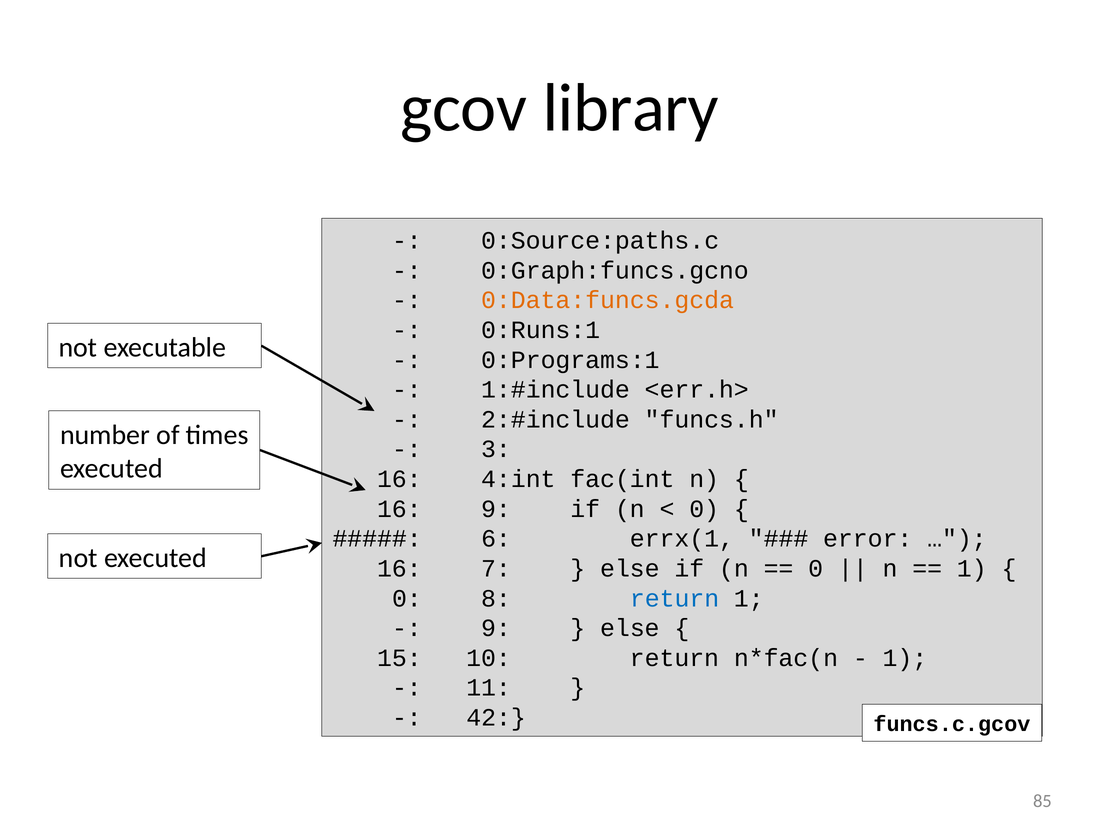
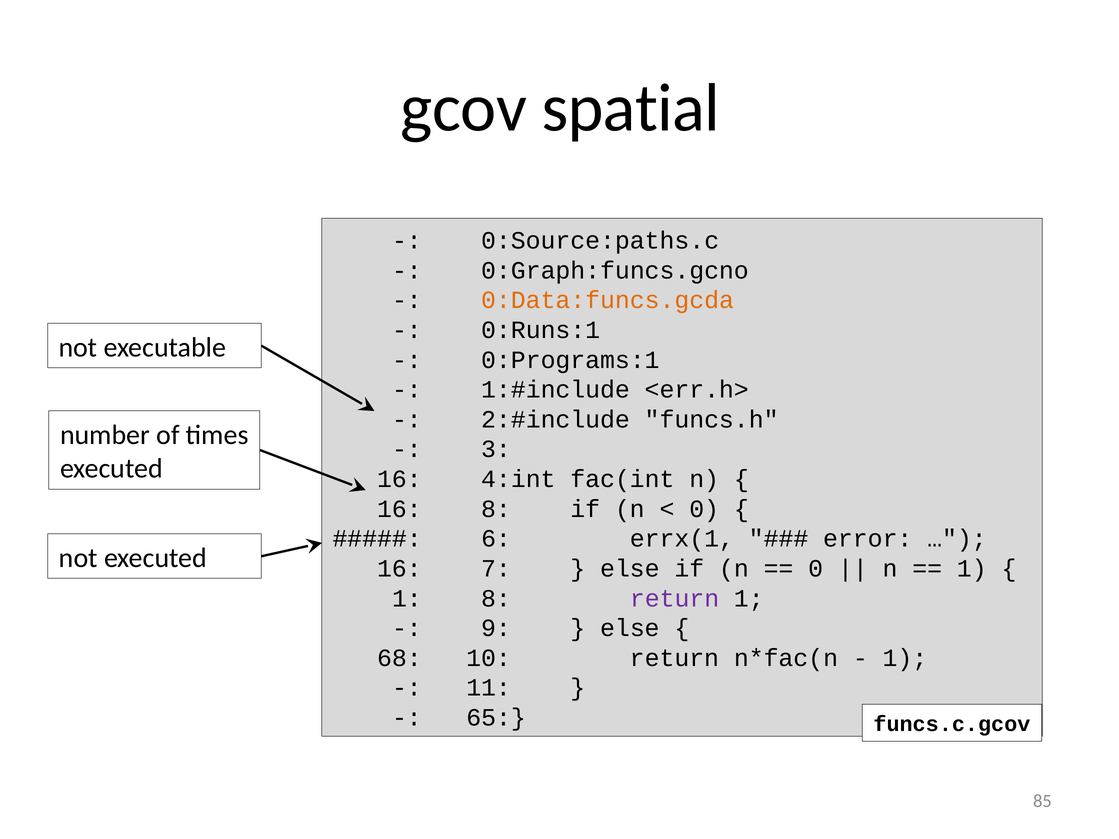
library: library -> spatial (631, 108)
16 9: 9 -> 8 (496, 509)
0: 0 -> 1 (407, 599)
return colour: blue -> purple (675, 599)
15: 15 -> 68 (399, 658)
42: 42 -> 65 (496, 718)
